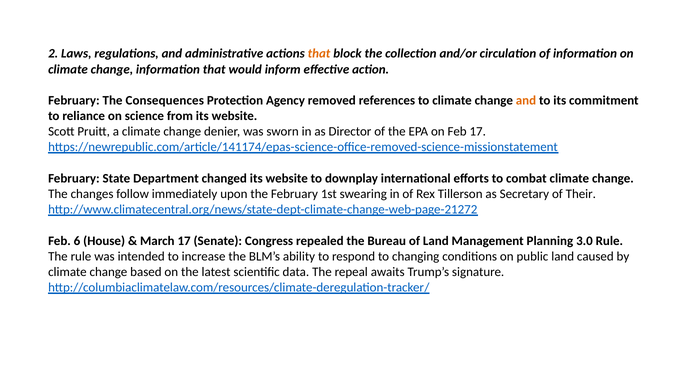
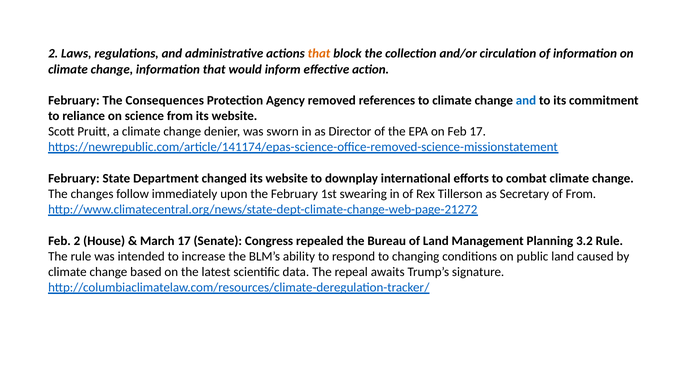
and colour: orange -> blue (526, 100)
of Their: Their -> From (581, 194)
Feb 6: 6 -> 2 (77, 241)
3.0: 3.0 -> 3.2 (584, 241)
